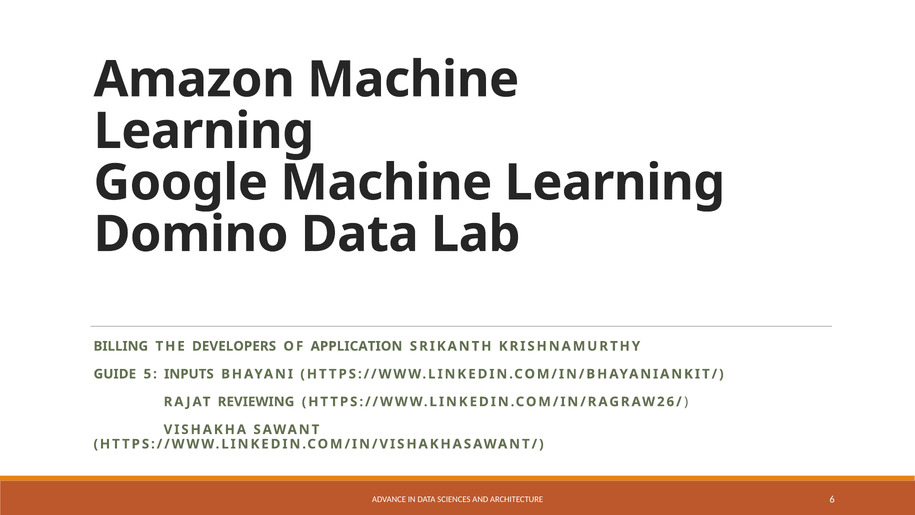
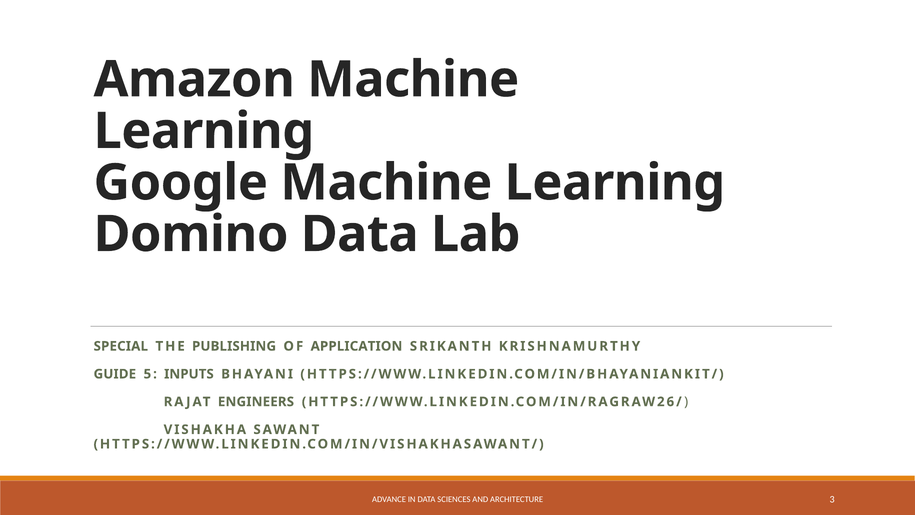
BILLING: BILLING -> SPECIAL (121, 346)
DEVELOPERS: DEVELOPERS -> PUBLISHING (234, 346)
REVIEWING: REVIEWING -> ENGINEERS (256, 402)
6: 6 -> 3 (832, 499)
